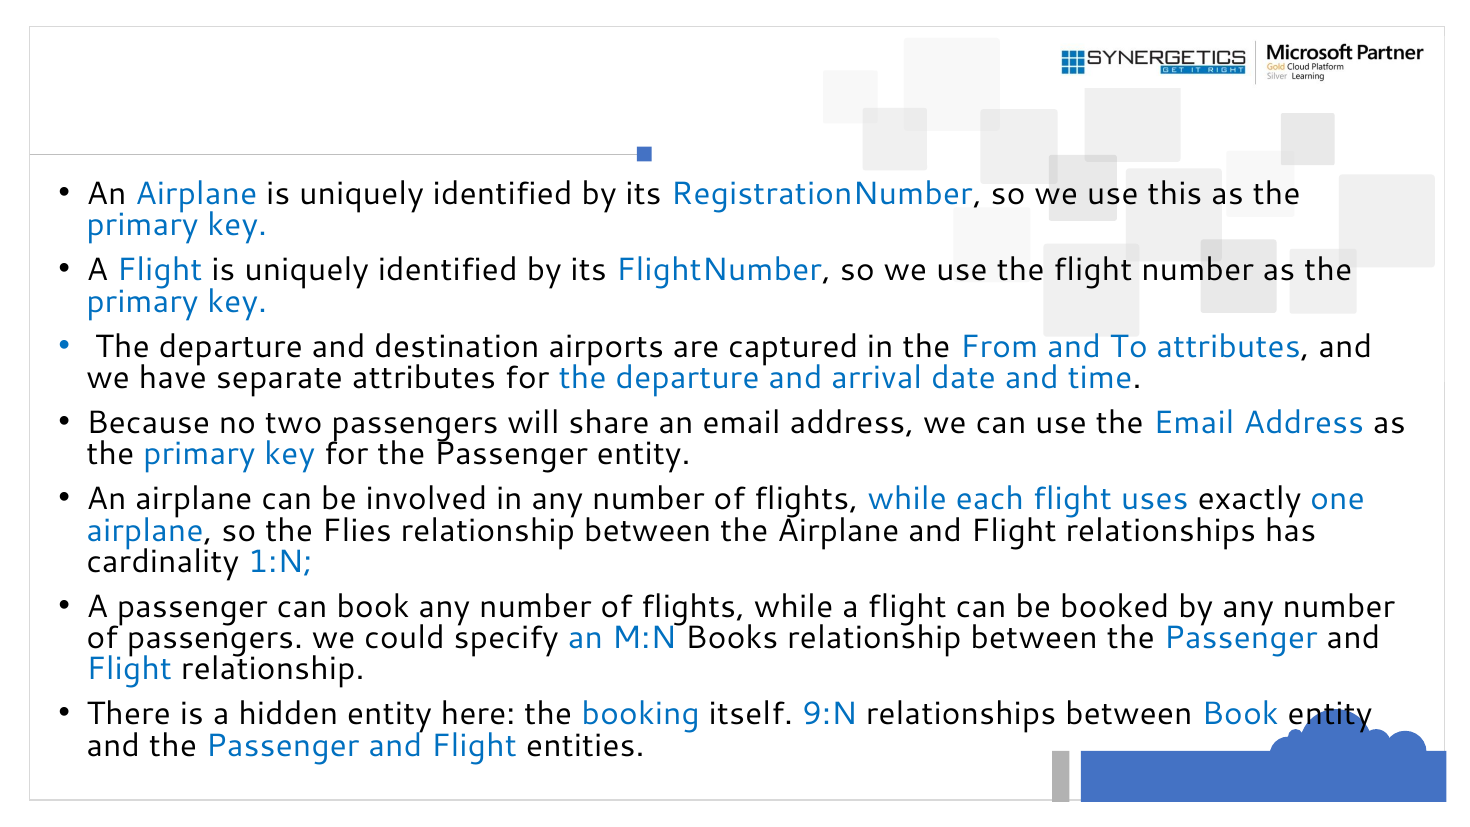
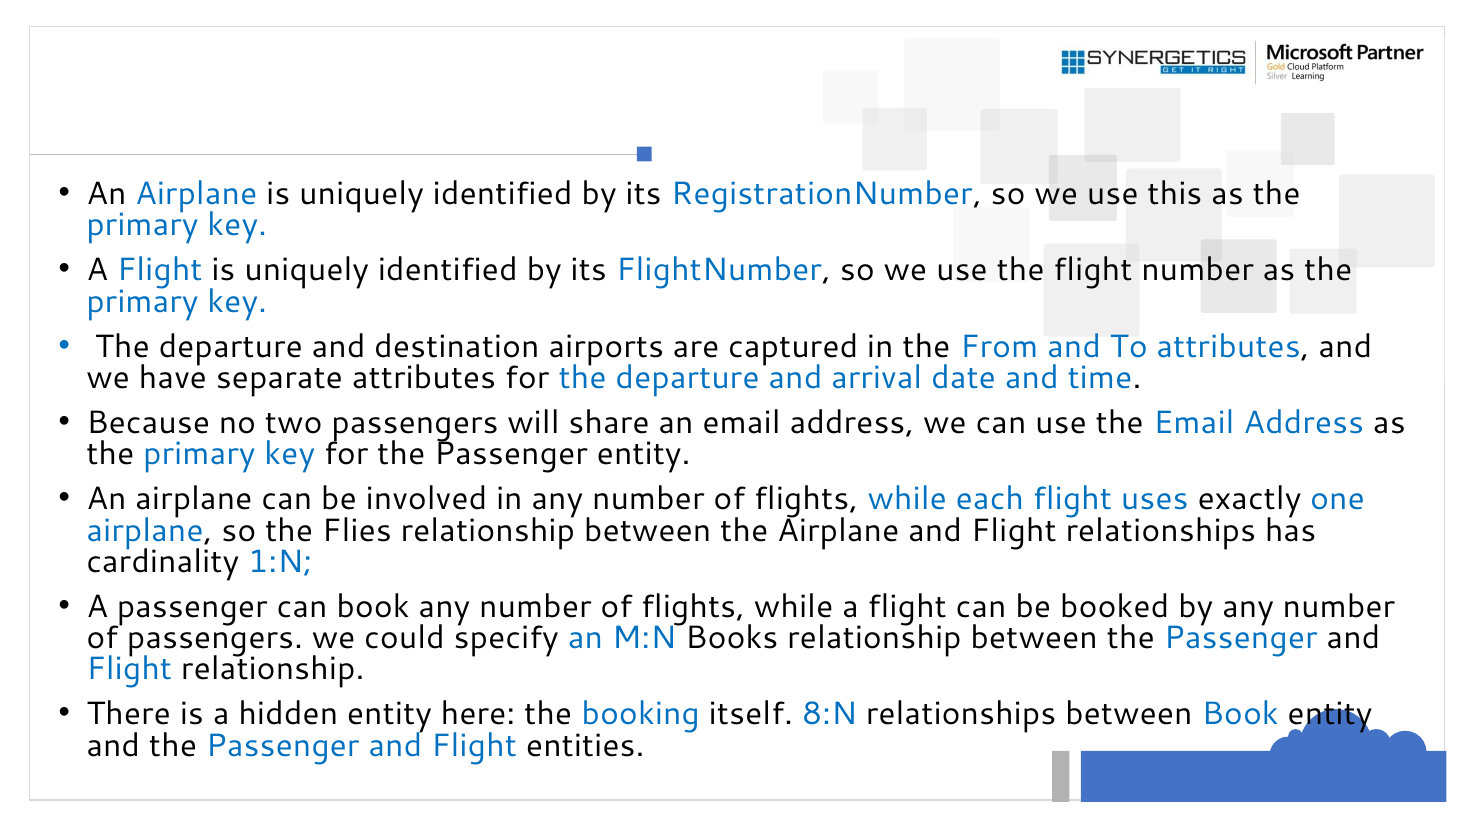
9:N: 9:N -> 8:N (829, 714)
